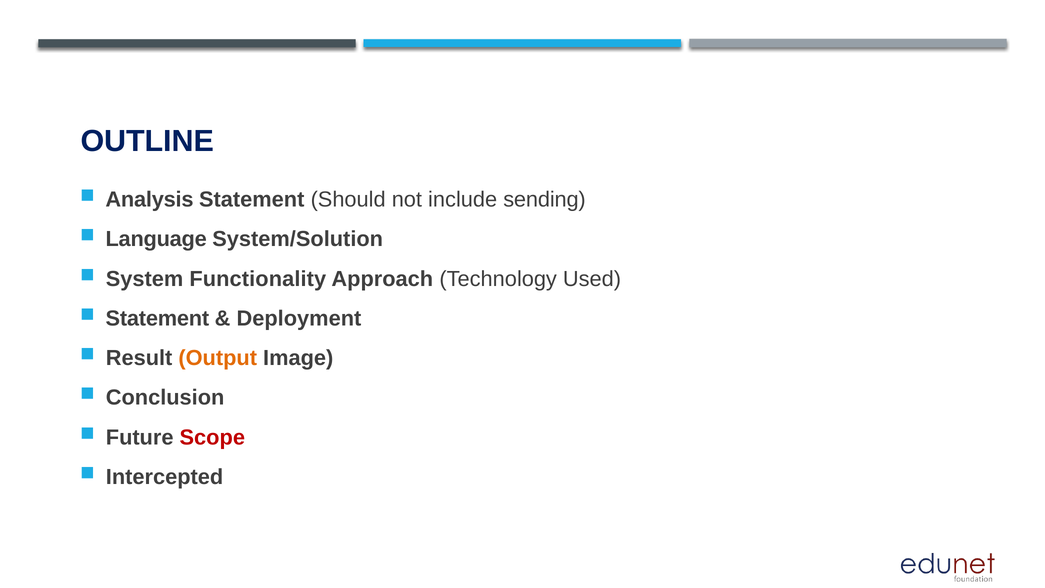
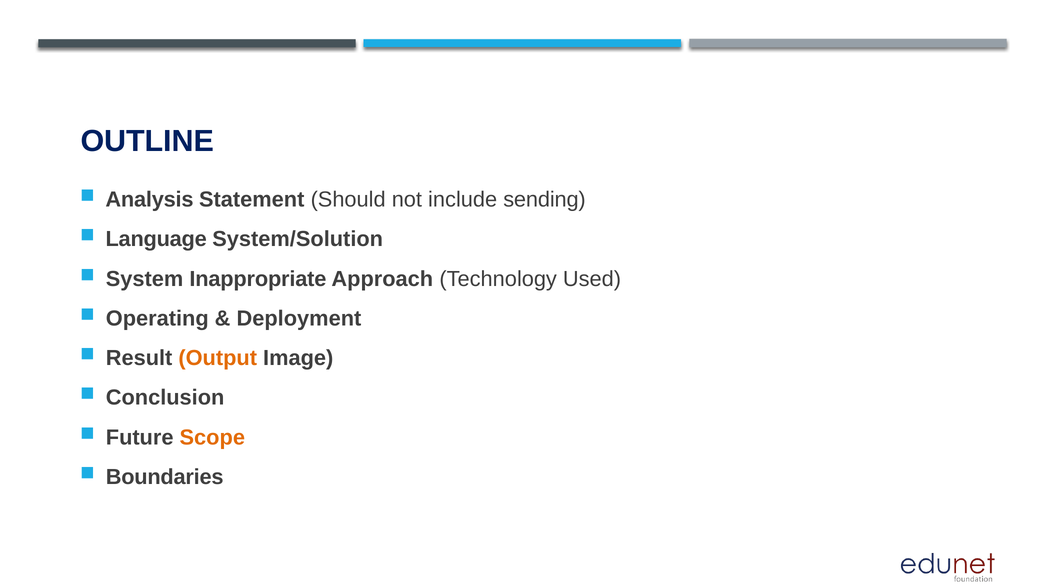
Functionality: Functionality -> Inappropriate (258, 279)
Statement: Statement -> Operating (157, 318)
Scope colour: red -> orange (212, 437)
Intercepted: Intercepted -> Boundaries (165, 477)
